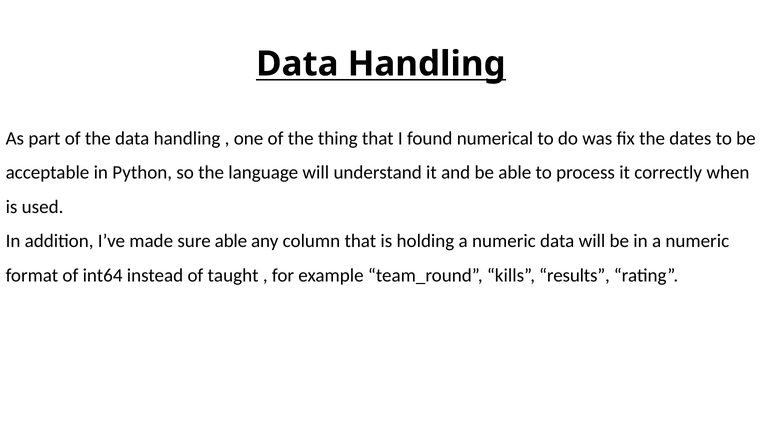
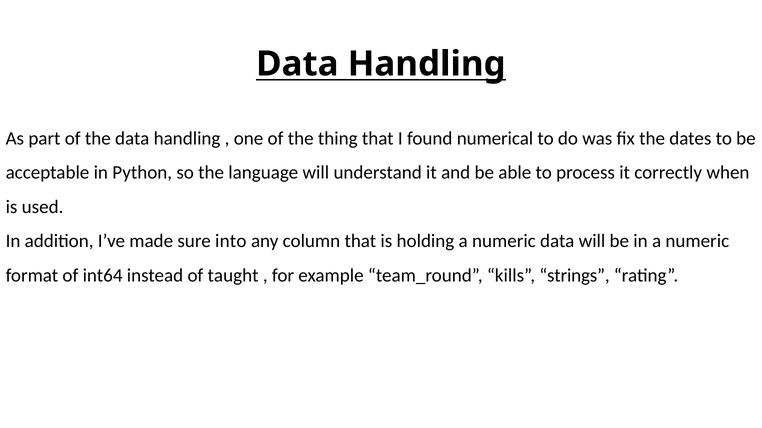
sure able: able -> into (231, 242)
results: results -> strings (574, 276)
